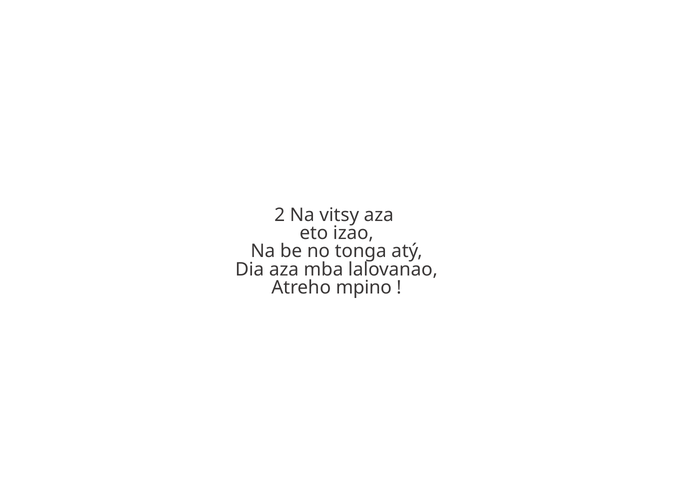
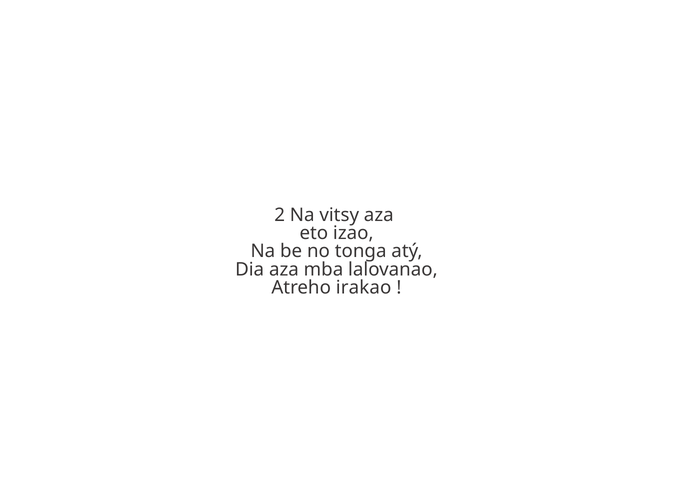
mpino: mpino -> irakao (364, 288)
